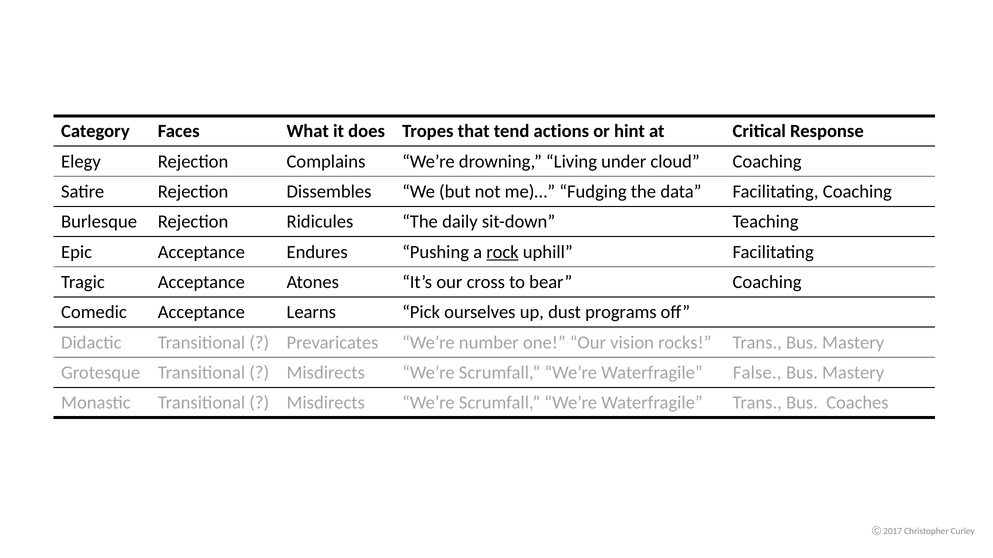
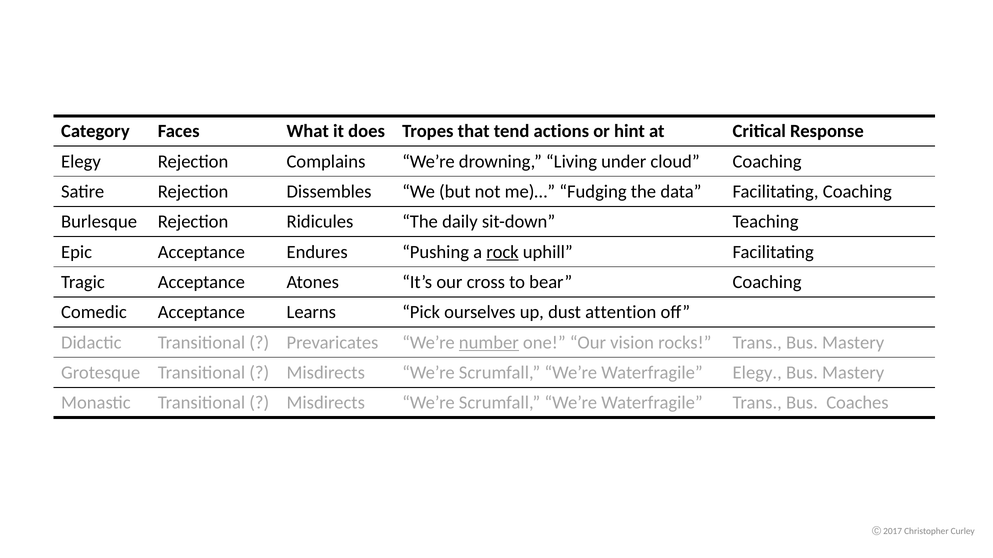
programs: programs -> attention (621, 313)
number underline: none -> present (489, 343)
Waterfragile False: False -> Elegy (757, 373)
